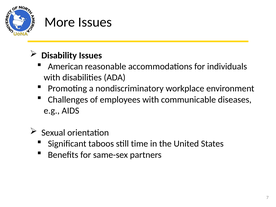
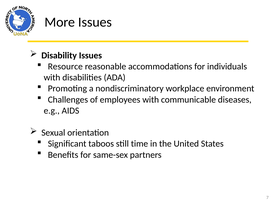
American: American -> Resource (65, 66)
